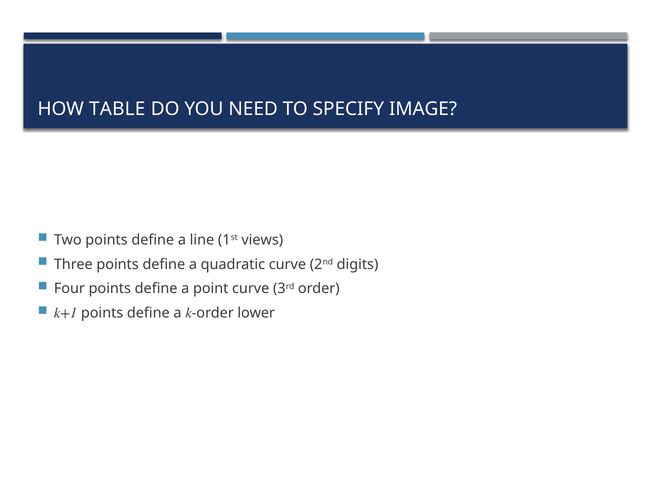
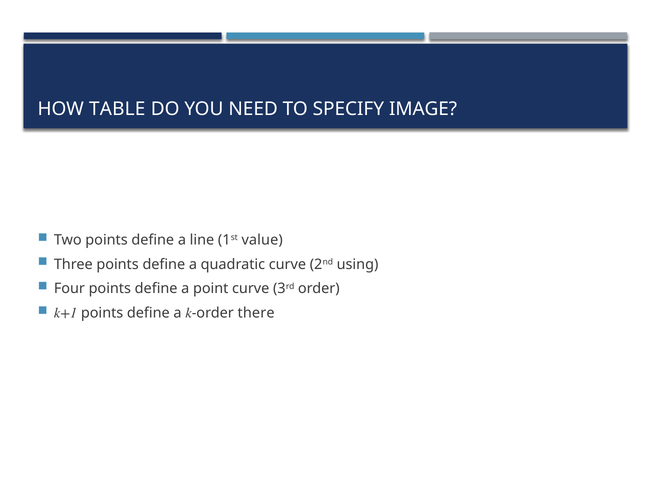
views: views -> value (262, 240)
digits: digits -> using (358, 264)
lower: lower -> there (256, 313)
